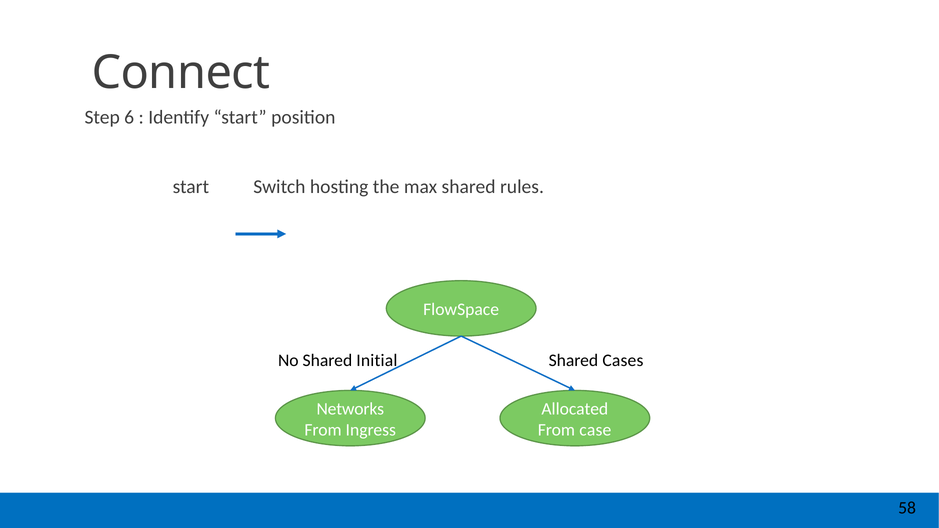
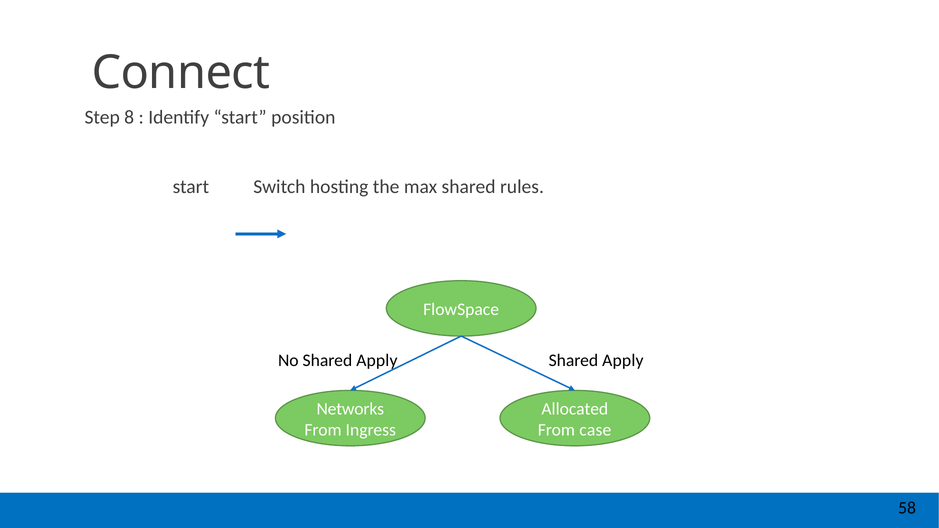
6: 6 -> 8 (129, 117)
No Shared Initial: Initial -> Apply (377, 361)
Cases: Cases -> Apply (623, 361)
